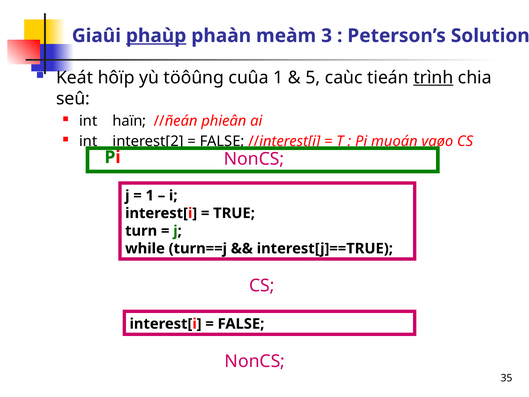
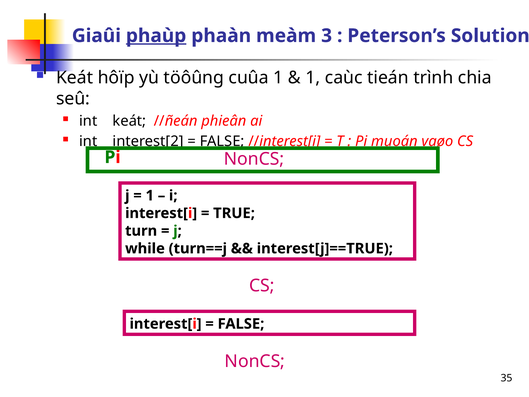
5: 5 -> 1 (313, 77)
trình underline: present -> none (433, 77)
int haïn: haïn -> keát (129, 121)
